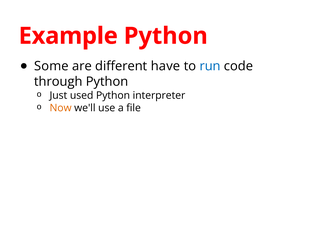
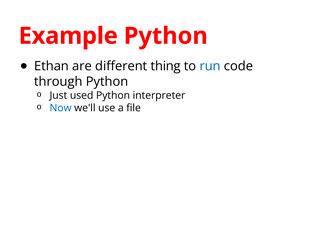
Some: Some -> Ethan (51, 66)
have: have -> thing (166, 66)
Now colour: orange -> blue (61, 108)
